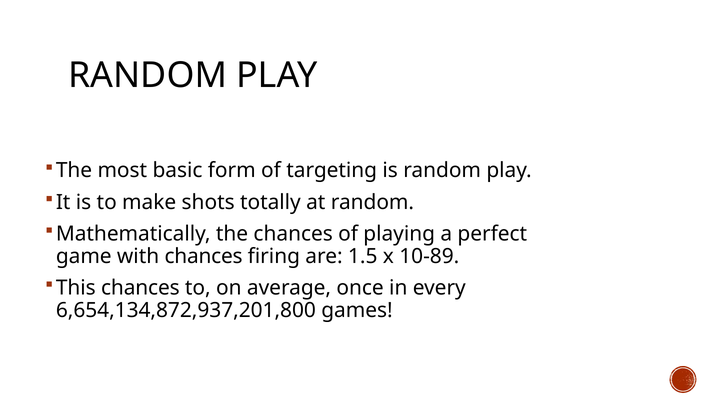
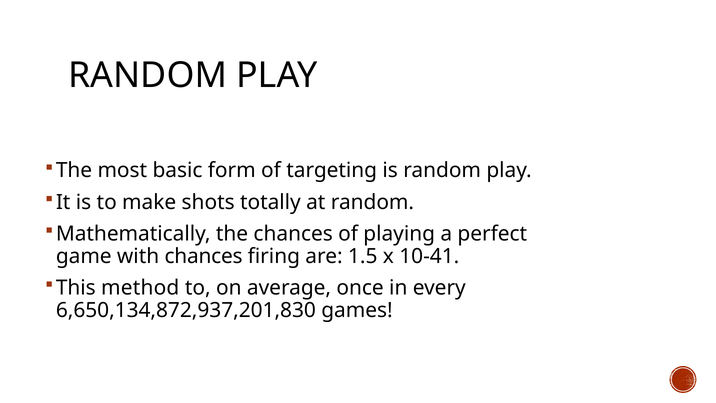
10-89: 10-89 -> 10-41 (429, 256)
This chances: chances -> method (140, 288)
6,654,134,872,937,201,800: 6,654,134,872,937,201,800 -> 6,650,134,872,937,201,830 (186, 310)
